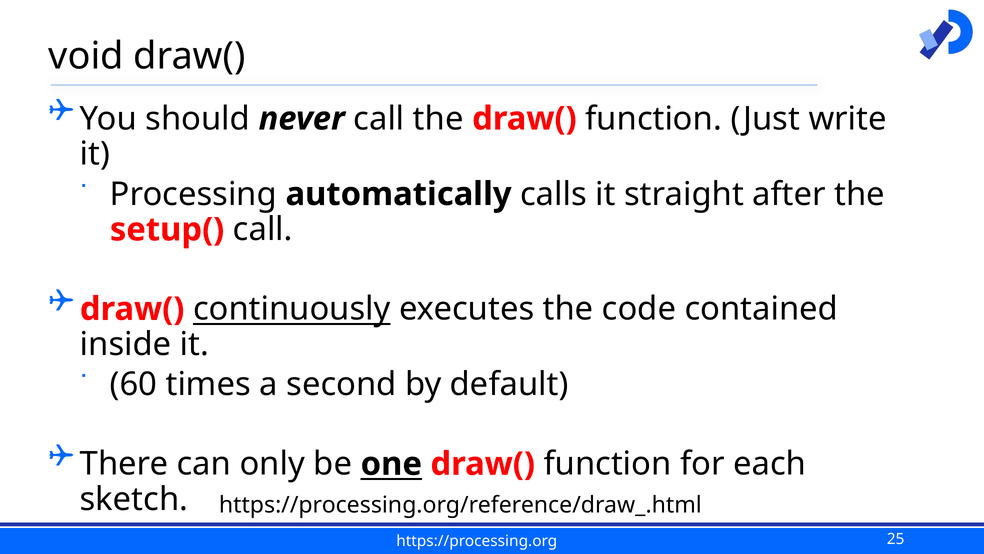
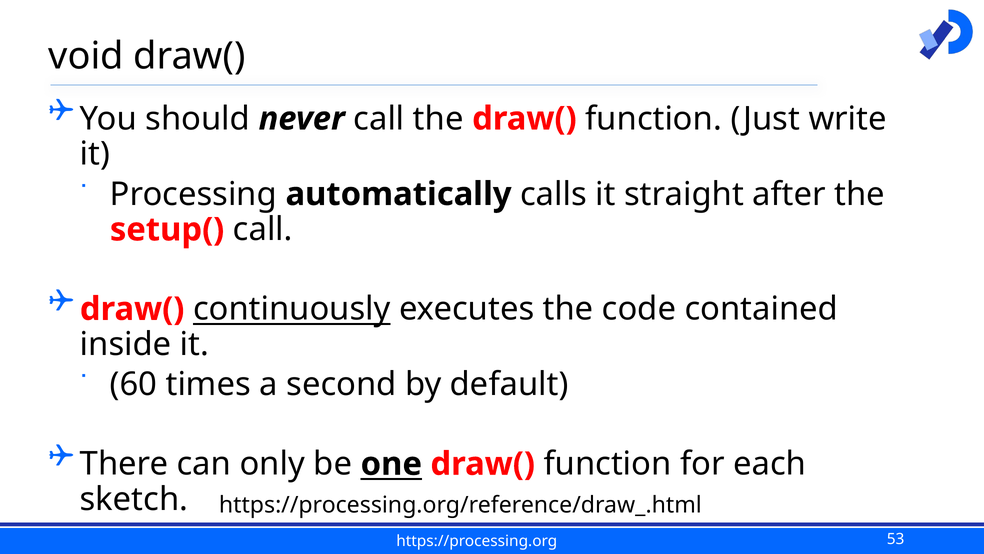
25: 25 -> 53 (896, 539)
